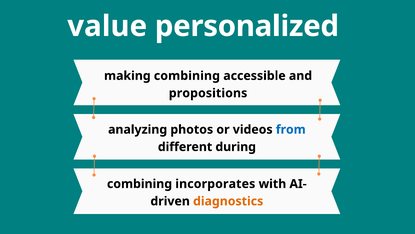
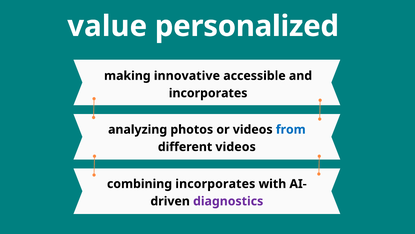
making combining: combining -> innovative (187, 76)
propositions: propositions -> incorporates (208, 93)
different during: during -> videos (236, 147)
diagnostics colour: orange -> purple (228, 201)
